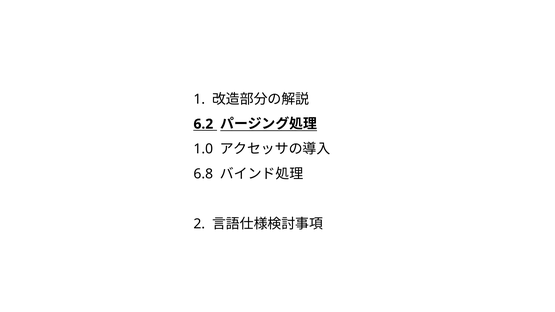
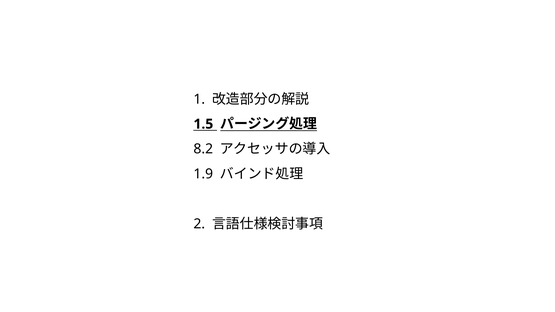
6.2: 6.2 -> 1.5 (203, 124)
1.0: 1.0 -> 8.2 (203, 149)
6.8: 6.8 -> 1.9 (203, 174)
